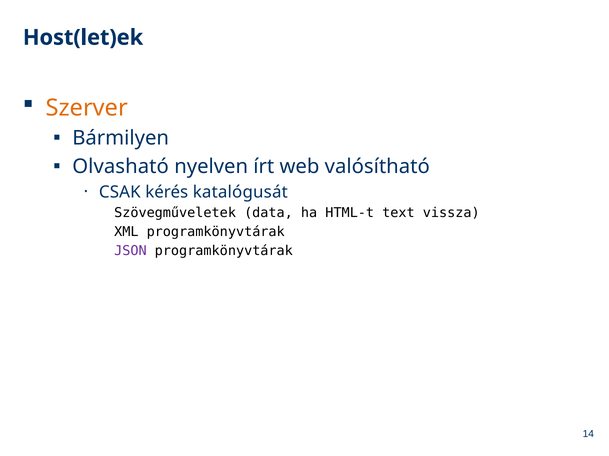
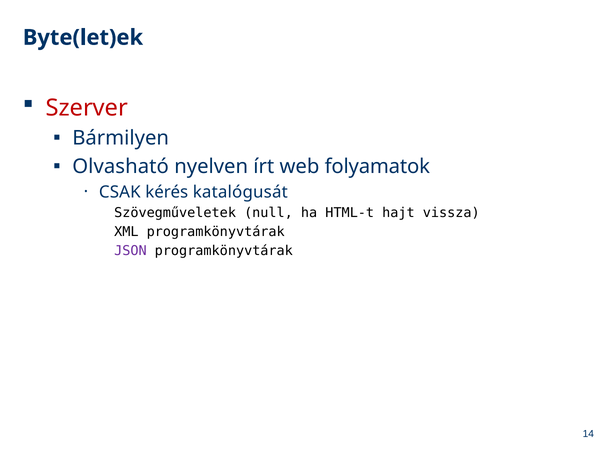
Host(let)ek: Host(let)ek -> Byte(let)ek (83, 38)
Szerver colour: orange -> red (87, 108)
valósítható: valósítható -> folyamatok (377, 167)
data: data -> null (268, 213)
text: text -> hajt (398, 213)
